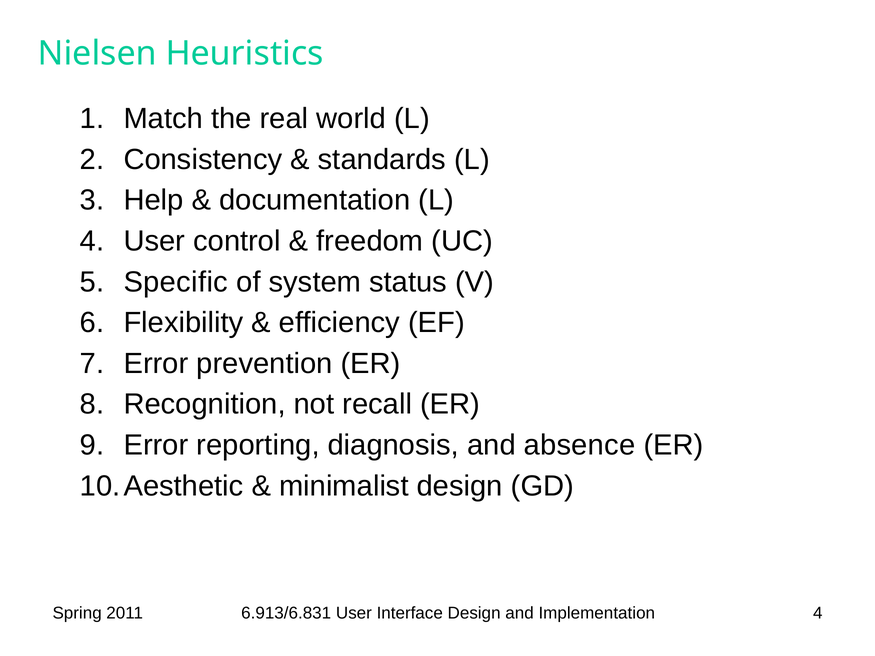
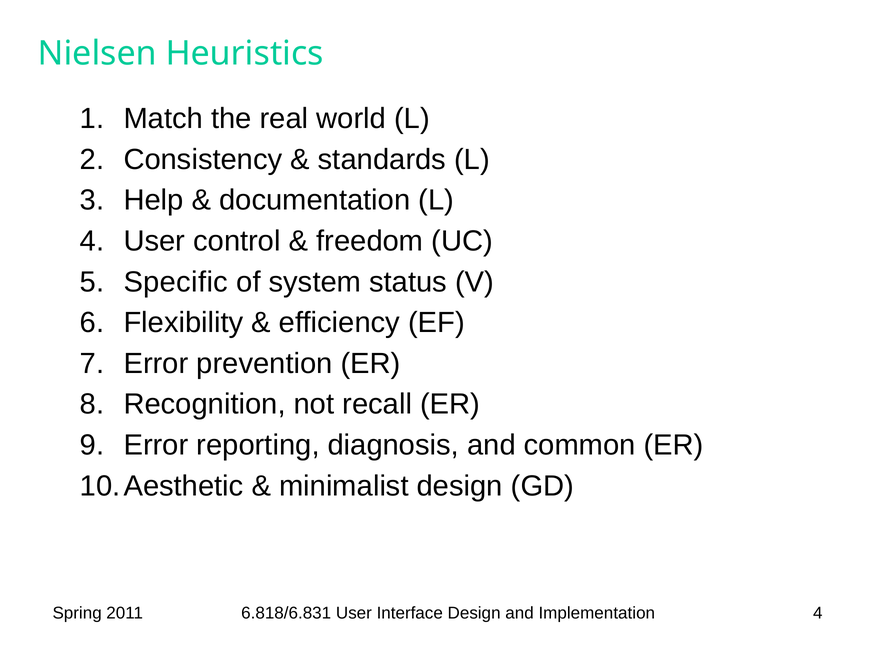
absence: absence -> common (580, 445)
6.913/6.831: 6.913/6.831 -> 6.818/6.831 (286, 613)
